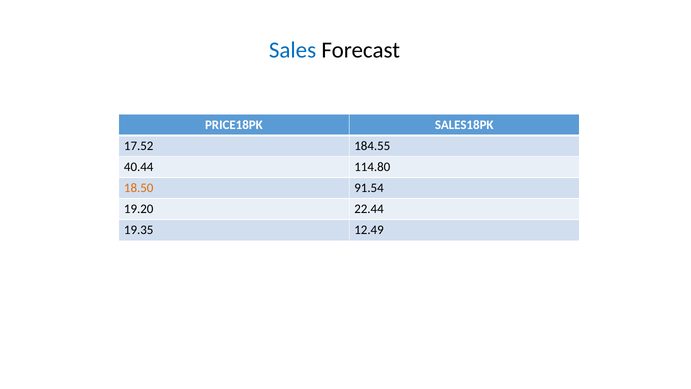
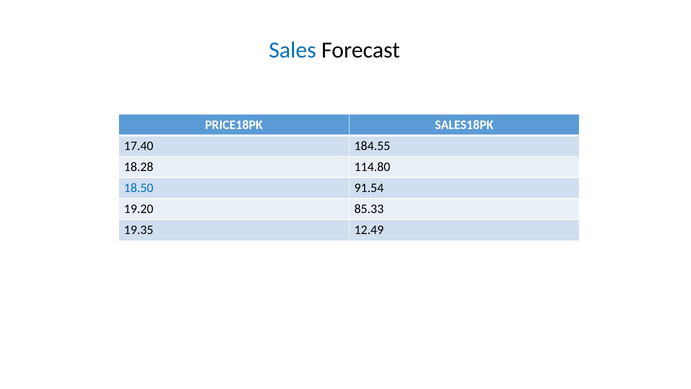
17.52: 17.52 -> 17.40 (139, 146)
40.44: 40.44 -> 18.28 (139, 167)
18.50 colour: orange -> blue (139, 188)
22.44: 22.44 -> 85.33 (369, 209)
